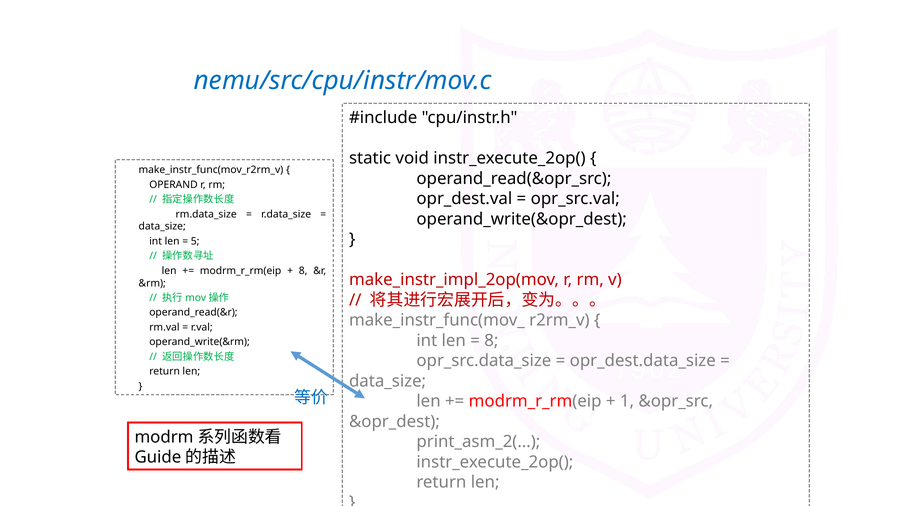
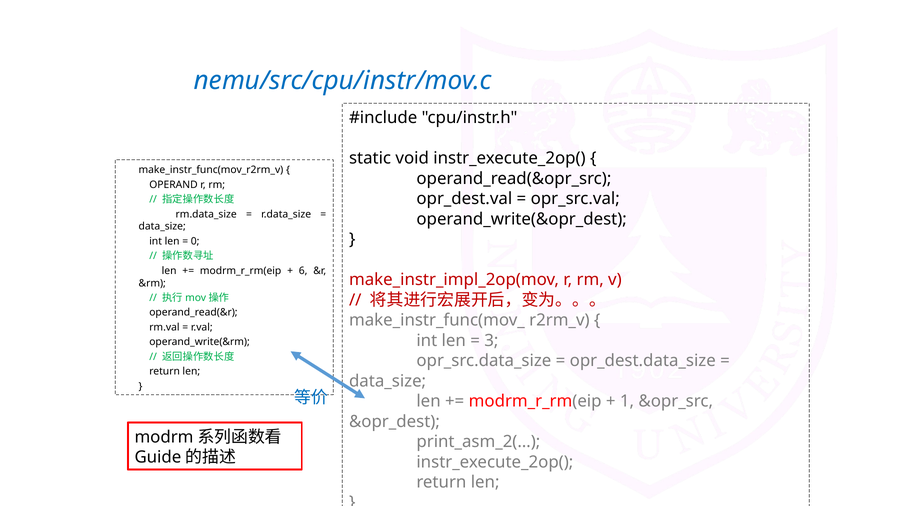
5: 5 -> 0 (195, 241)
8: 8 -> 6 (303, 271)
8: 8 -> 3 (491, 340)
